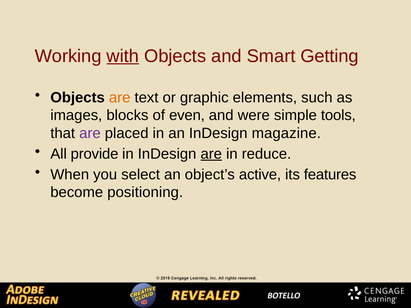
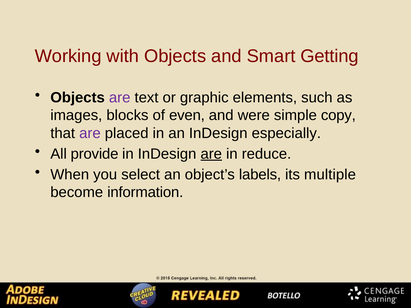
with underline: present -> none (123, 56)
are colour: orange -> purple (120, 98)
tools: tools -> copy (338, 115)
magazine: magazine -> especially (286, 133)
active: active -> labels (260, 175)
features: features -> multiple (330, 175)
positioning: positioning -> information (145, 193)
